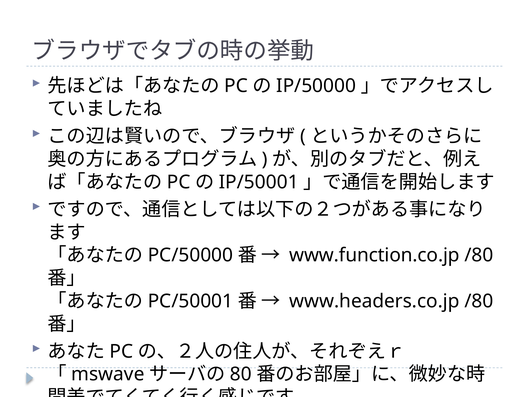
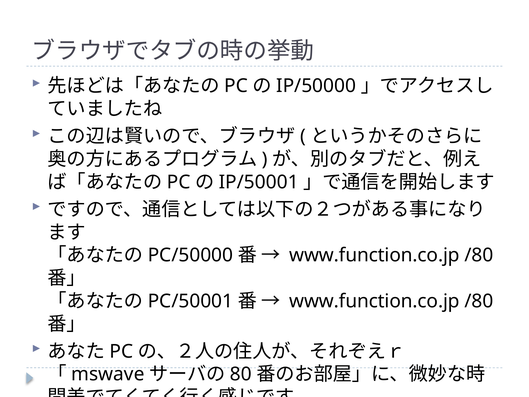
www.headers.co.jp: www.headers.co.jp -> www.function.co.jp (374, 301)
